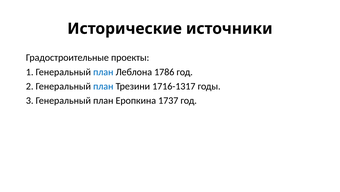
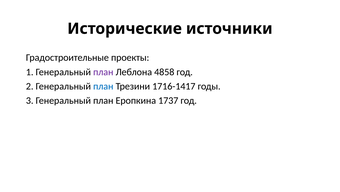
план colour: blue -> purple (103, 72)
1786: 1786 -> 4858 (164, 72)
1716-1317: 1716-1317 -> 1716-1417 (174, 86)
